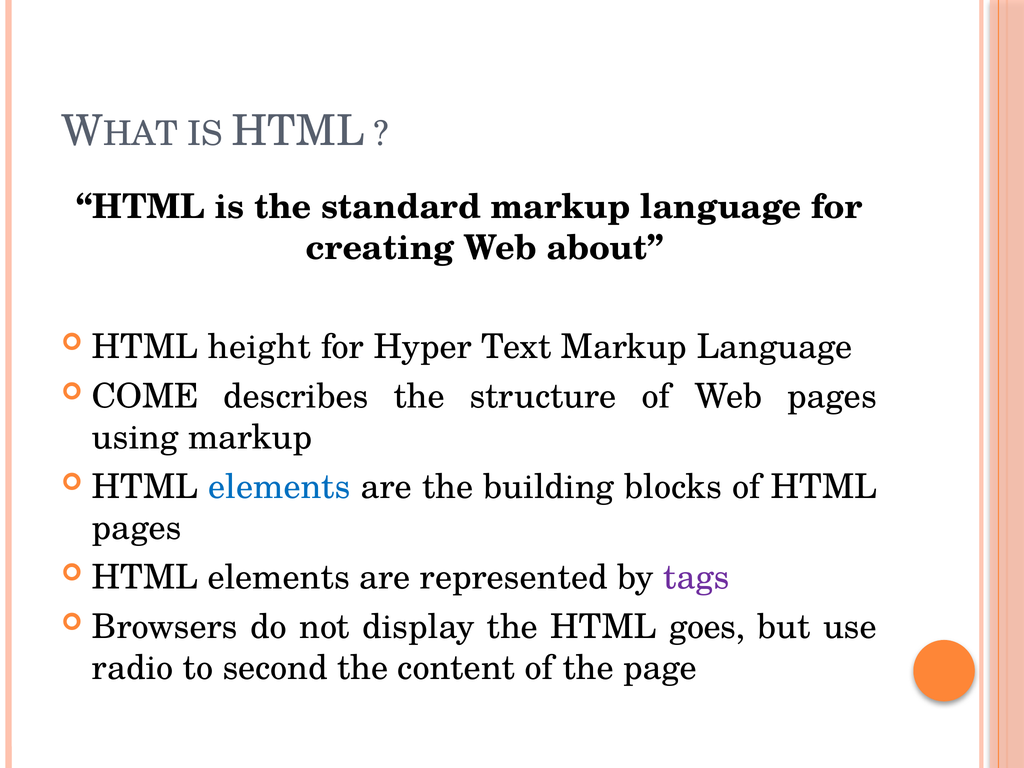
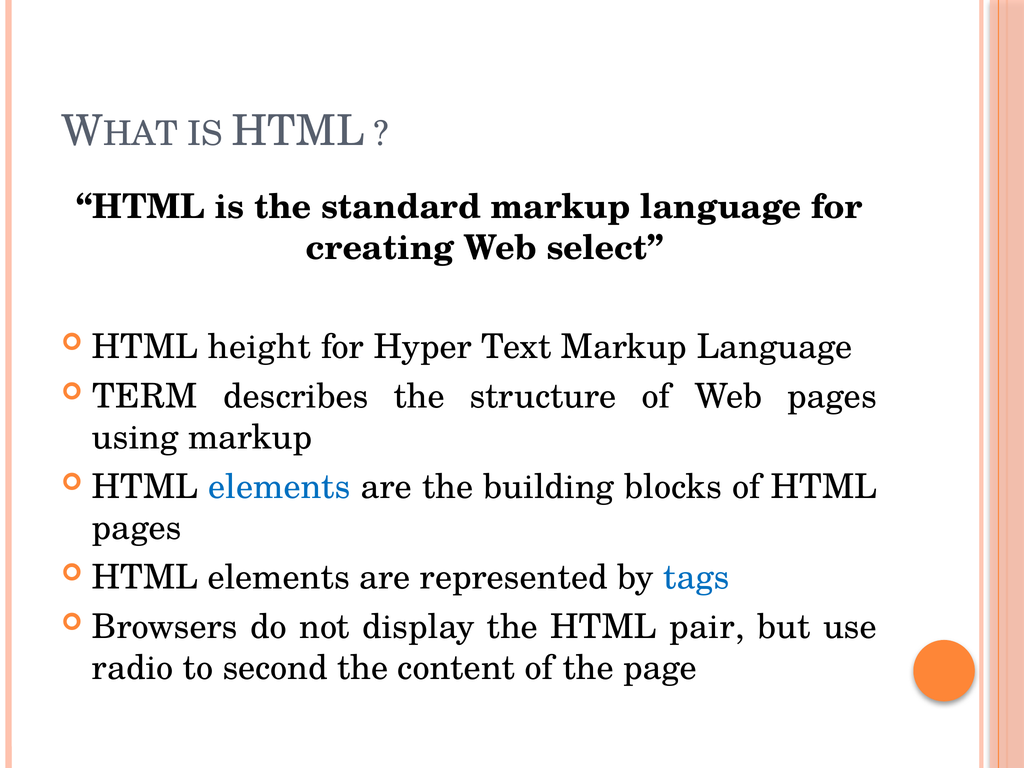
about: about -> select (605, 248)
COME: COME -> TERM (145, 397)
tags colour: purple -> blue (696, 578)
goes: goes -> pair (707, 627)
